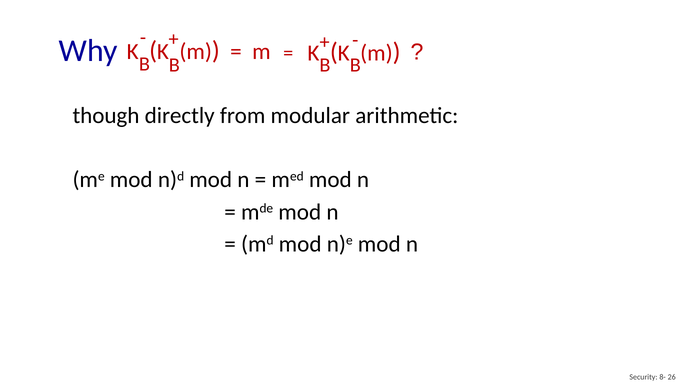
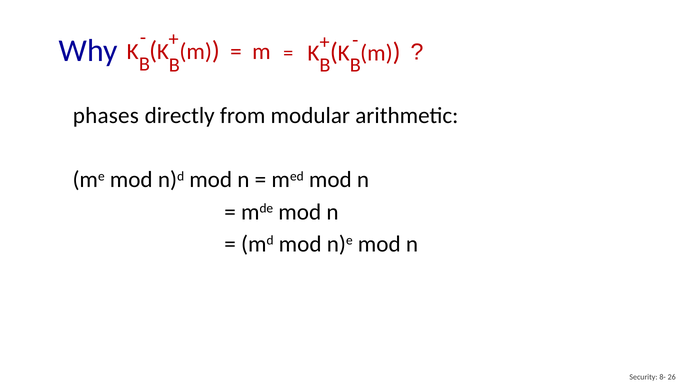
though: though -> phases (106, 116)
